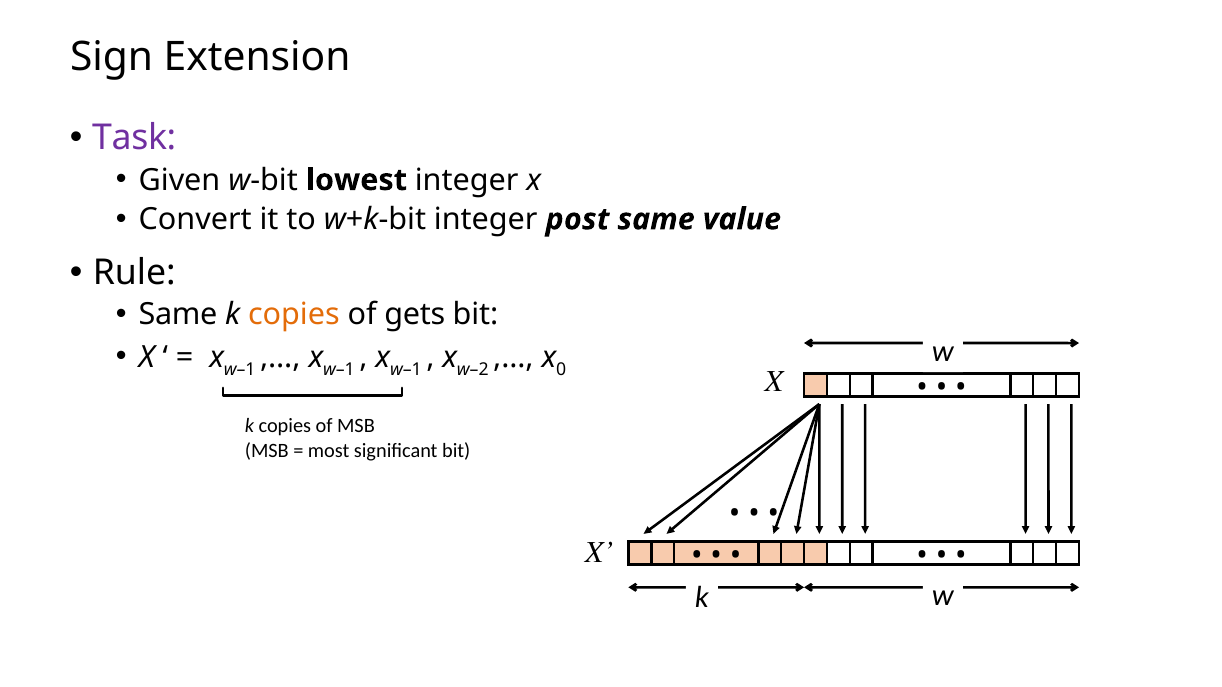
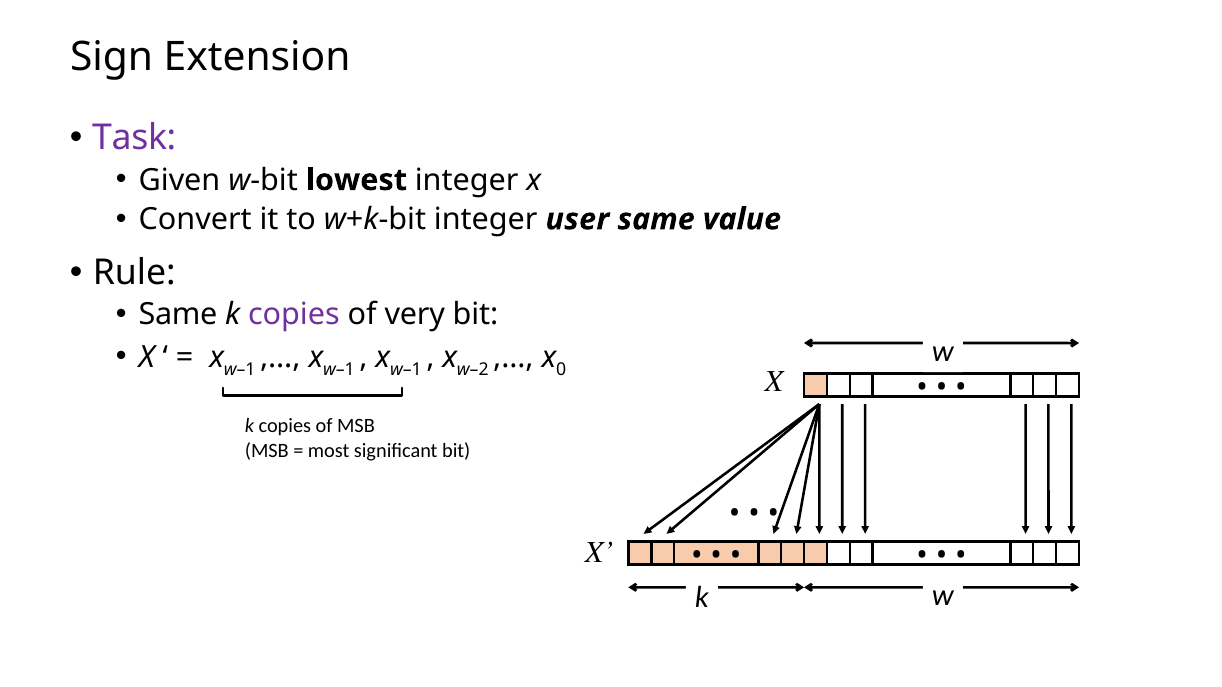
post: post -> user (577, 219)
copies colour: orange -> purple (294, 315)
gets: gets -> very (415, 315)
